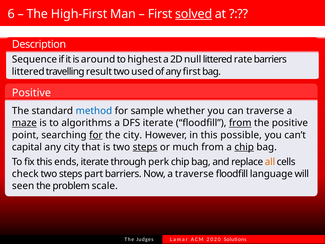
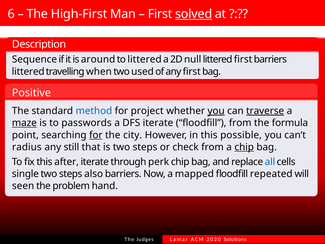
to highest: highest -> littered (145, 59)
littered rate: rate -> first (243, 59)
result: result -> when (99, 72)
sample: sample -> project (147, 111)
you underline: none -> present (216, 111)
traverse underline: none -> present (265, 111)
algorithms: algorithms -> passwords (87, 123)
from underline: present -> none (240, 123)
the positive: positive -> formula (290, 123)
capital: capital -> radius (27, 147)
any city: city -> still (71, 147)
steps underline: present -> none (145, 147)
much: much -> check (186, 147)
ends: ends -> after (67, 162)
all colour: orange -> blue (270, 162)
check: check -> single (25, 174)
part: part -> also (94, 174)
a traverse: traverse -> mapped (194, 174)
language: language -> repeated (271, 174)
scale: scale -> hand (105, 186)
